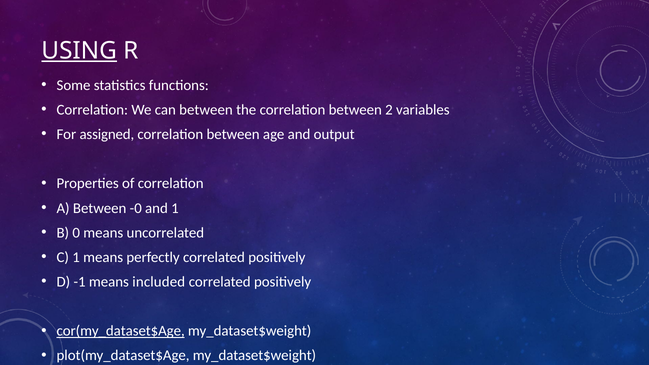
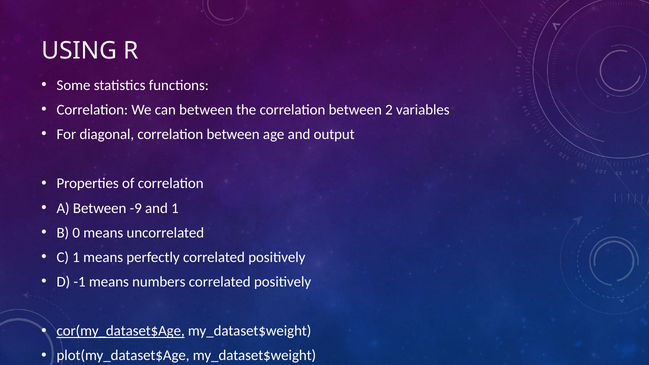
USING underline: present -> none (79, 51)
assigned: assigned -> diagonal (107, 134)
-0: -0 -> -9 (136, 208)
included: included -> numbers (159, 282)
